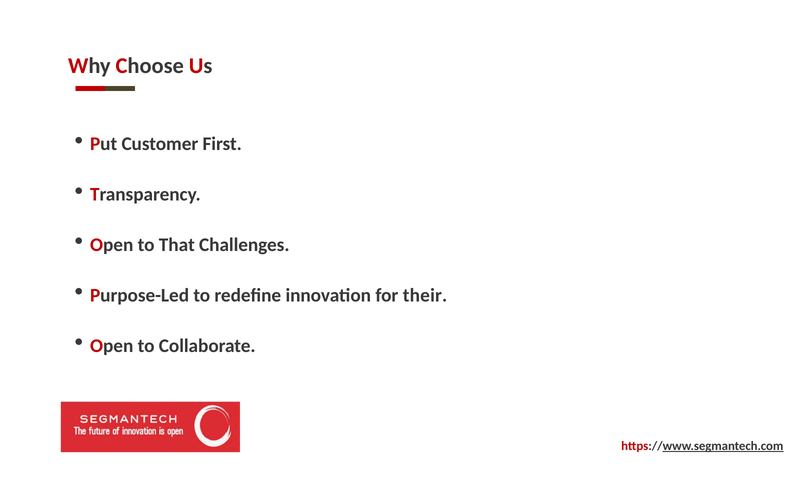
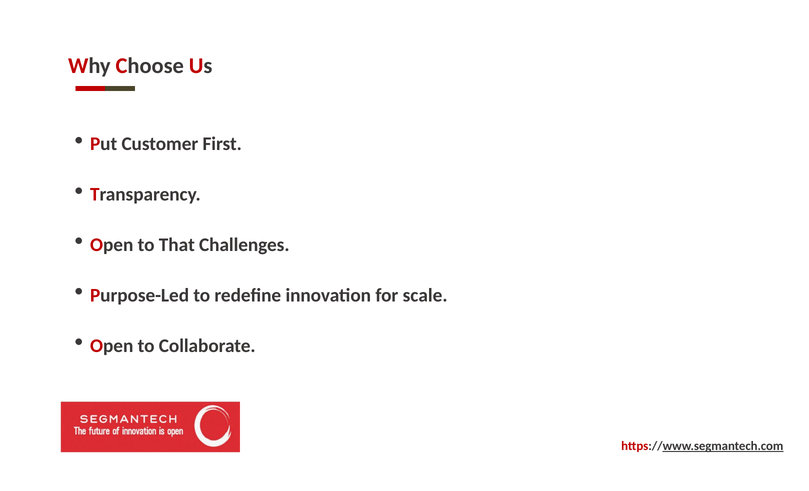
their: their -> scale (425, 295)
